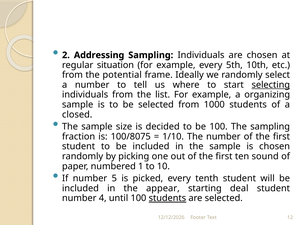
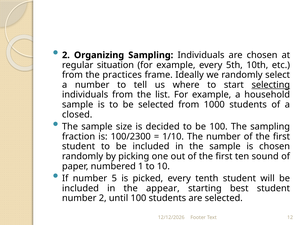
Addressing: Addressing -> Organizing (99, 55)
potential: potential -> practices (122, 75)
organizing: organizing -> household (267, 95)
100/8075: 100/8075 -> 100/2300 (131, 137)
deal: deal -> best (239, 188)
number 4: 4 -> 2 (103, 198)
students underline: present -> none (167, 198)
